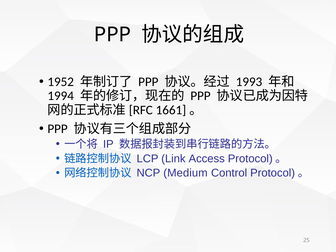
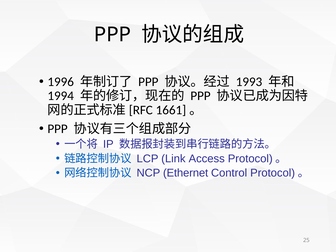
1952: 1952 -> 1996 (61, 82)
Medium: Medium -> Ethernet (186, 173)
